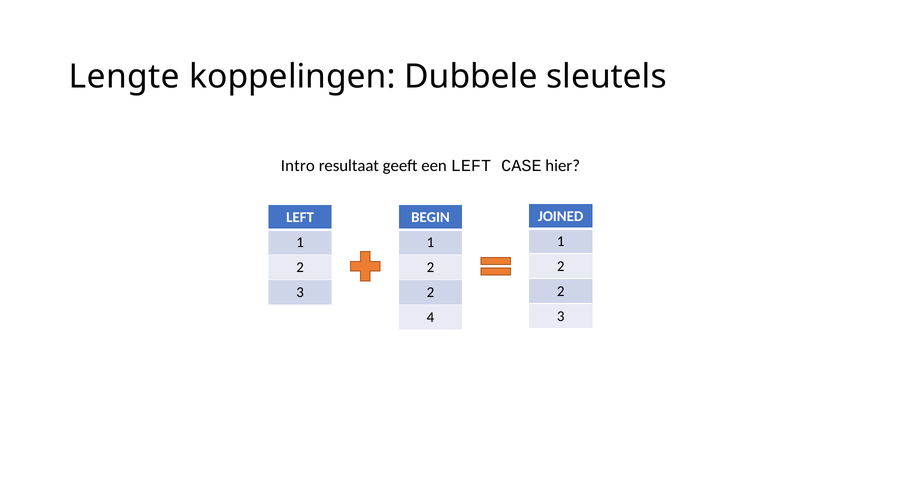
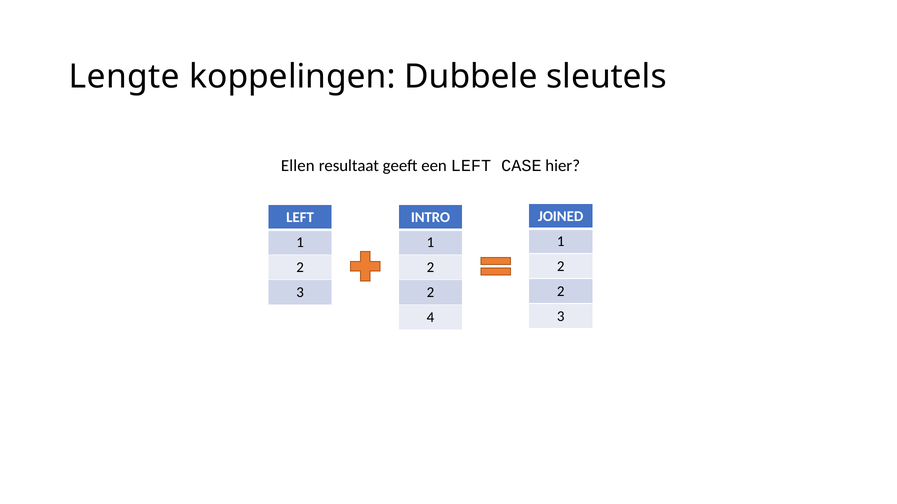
Intro: Intro -> Ellen (298, 166)
BEGIN: BEGIN -> INTRO (430, 218)
